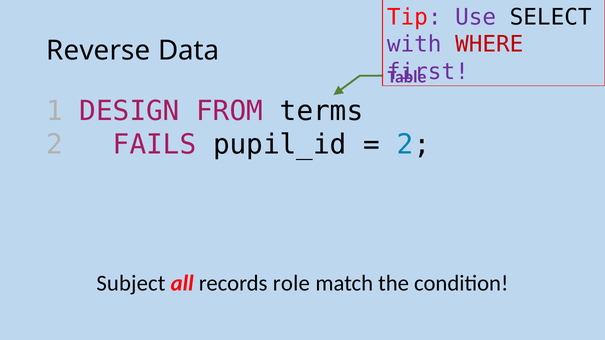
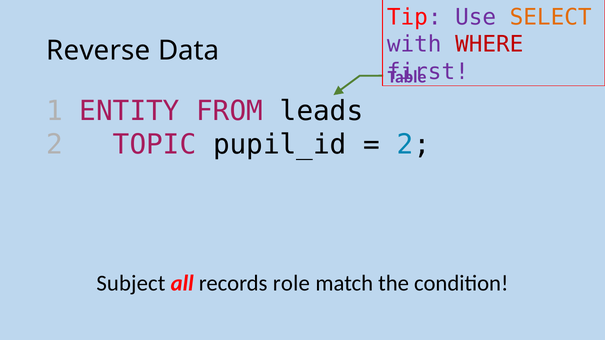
SELECT colour: black -> orange (551, 17)
DESIGN: DESIGN -> ENTITY (130, 111)
terms: terms -> leads (322, 111)
FAILS: FAILS -> TOPIC (155, 145)
